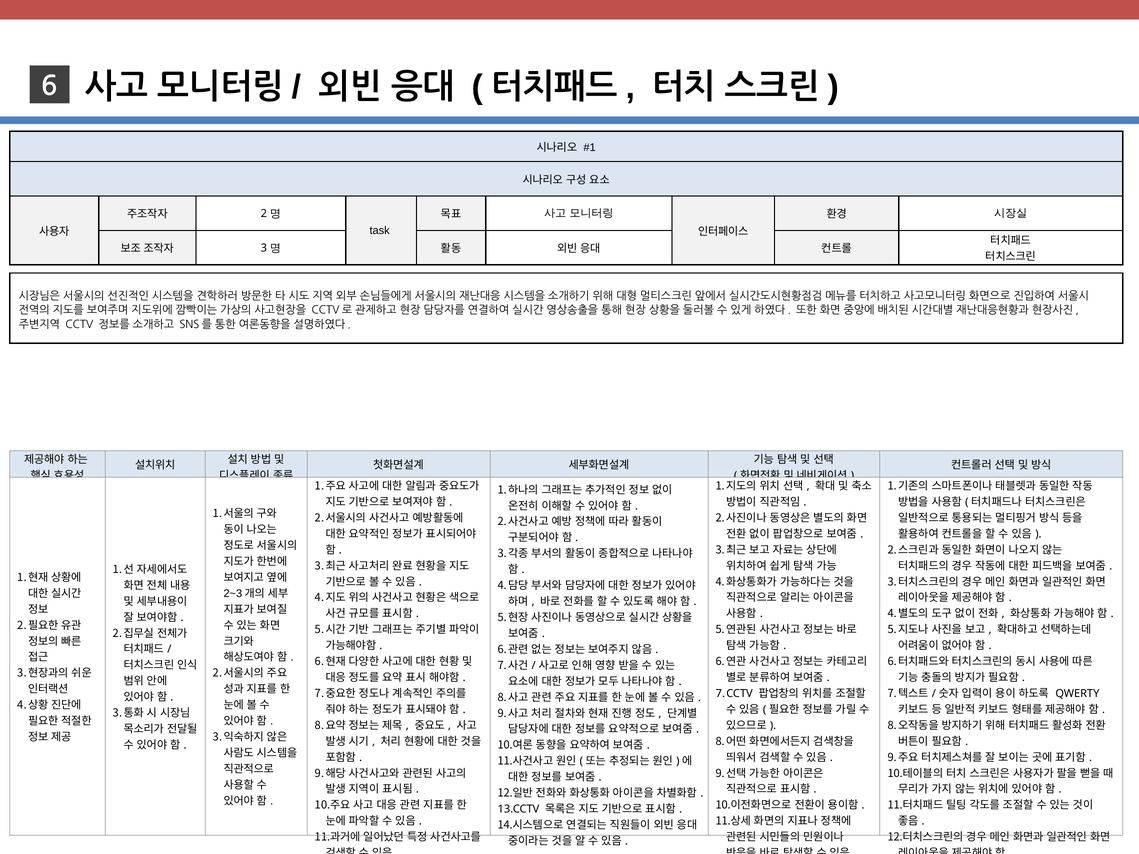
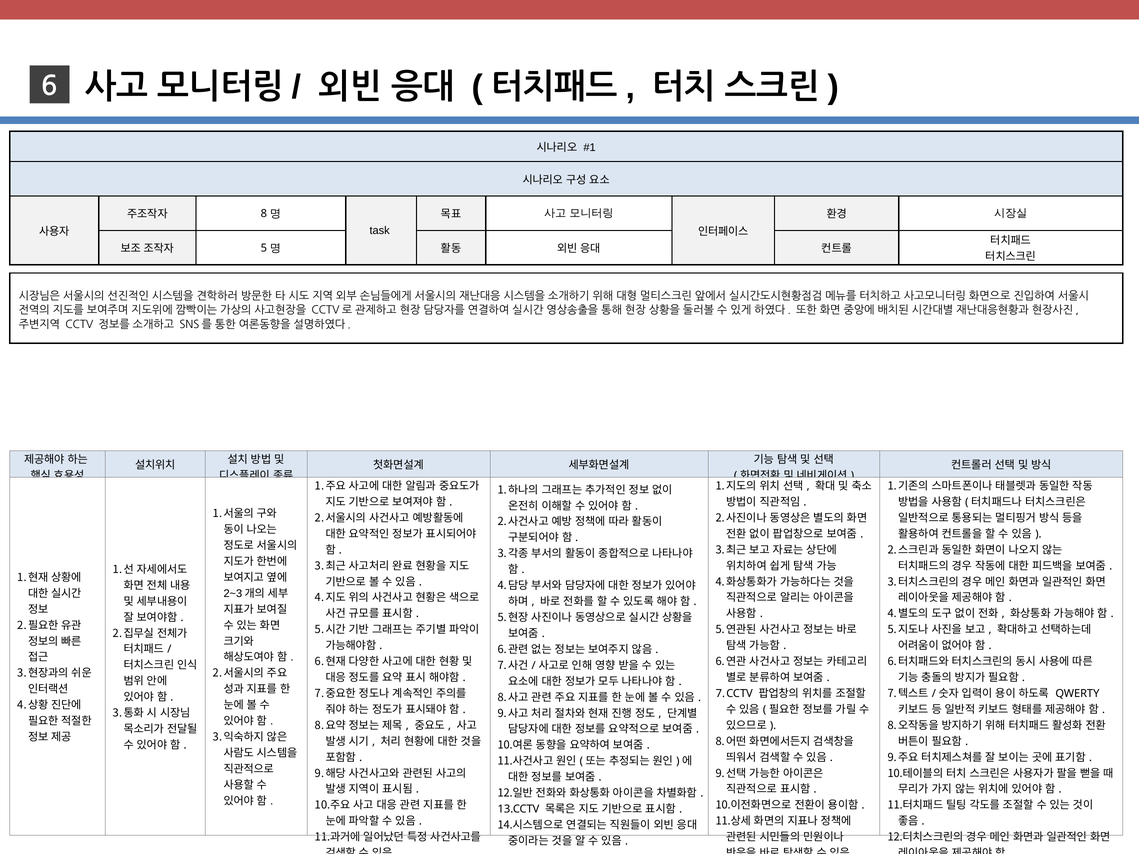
2: 2 -> 8 (264, 214)
3: 3 -> 5 (264, 248)
